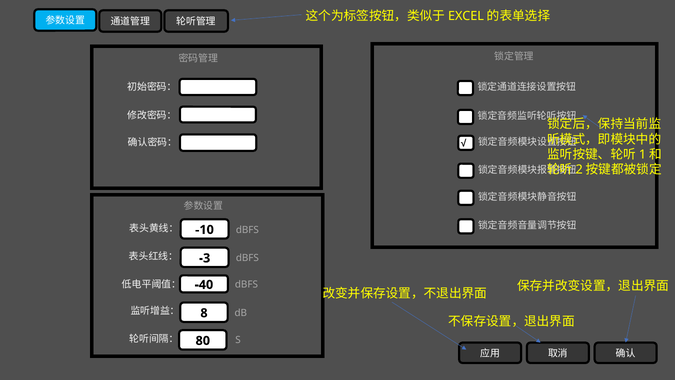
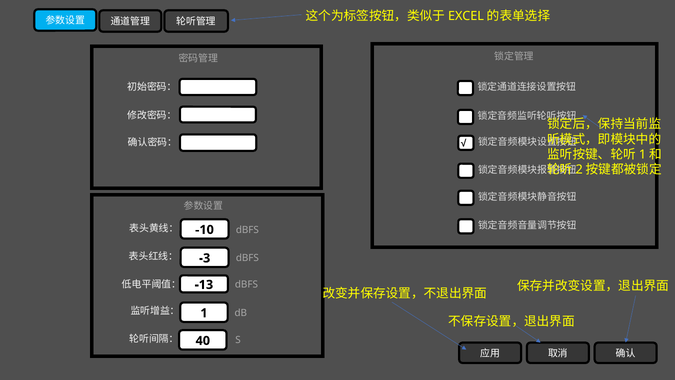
-40: -40 -> -13 (204, 285)
8: 8 -> 1 (204, 313)
80: 80 -> 40 (203, 340)
